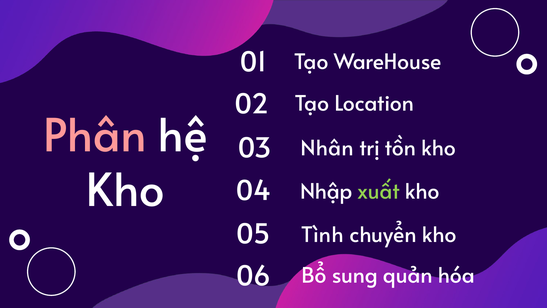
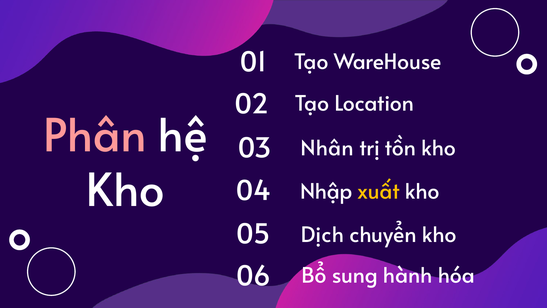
xuất colour: light green -> yellow (379, 192)
Tình: Tình -> Dịch (322, 235)
quản: quản -> hành (408, 275)
